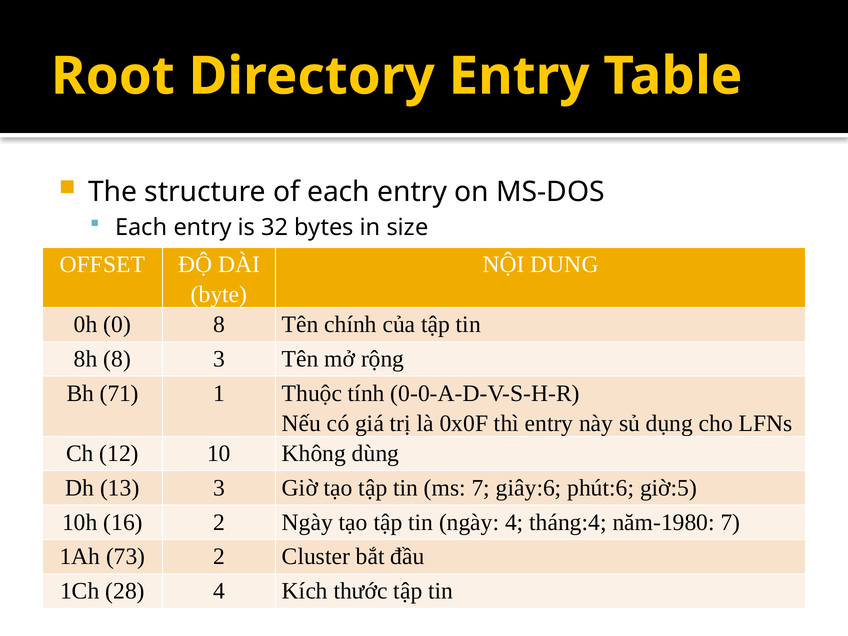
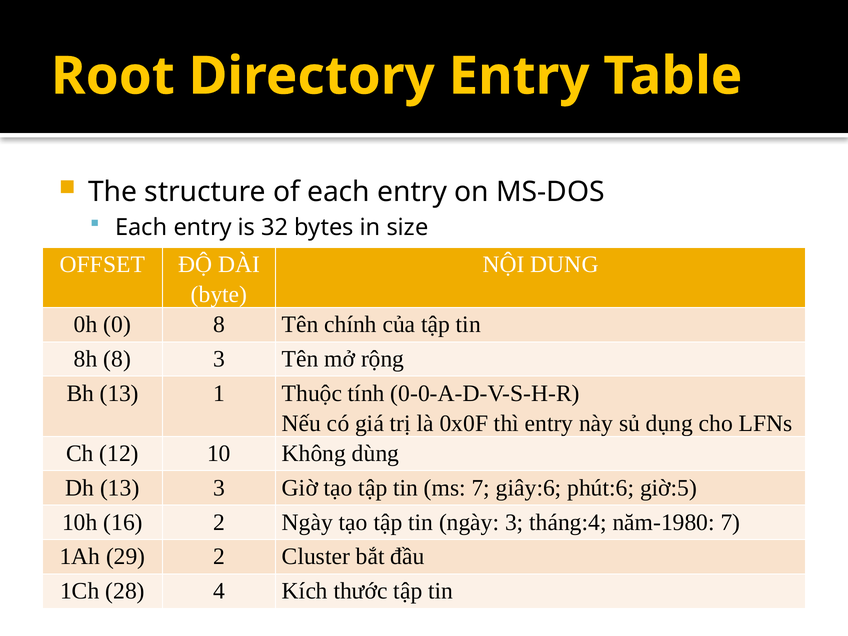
Bh 71: 71 -> 13 (119, 393)
ngày 4: 4 -> 3 (514, 522)
73: 73 -> 29 (126, 557)
